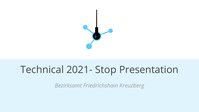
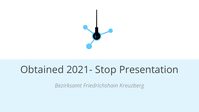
Technical: Technical -> Obtained (42, 70)
